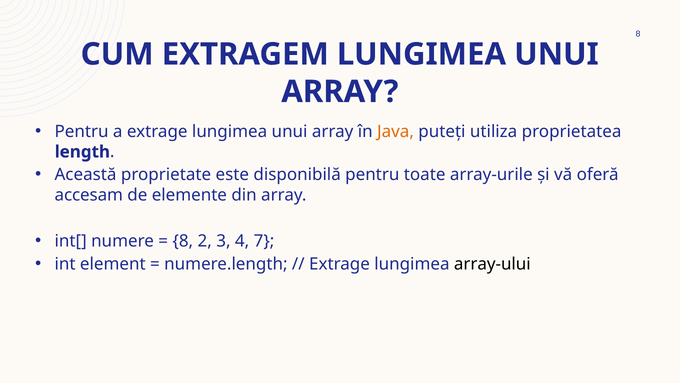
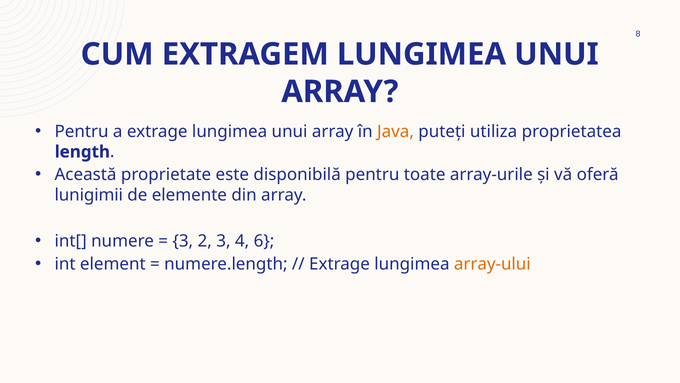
accesam: accesam -> lunigimii (89, 195)
8: 8 -> 3 (183, 241)
7: 7 -> 6 (264, 241)
array-ului colour: black -> orange (492, 264)
